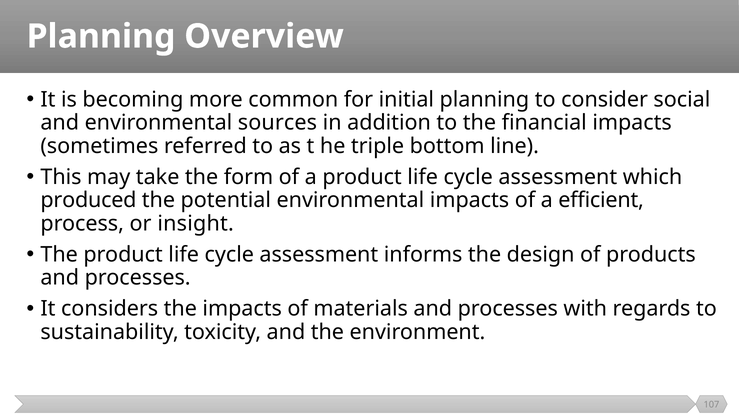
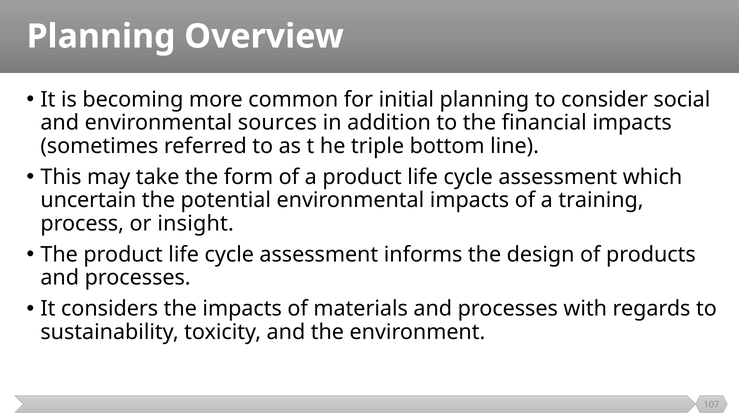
produced: produced -> uncertain (88, 200)
efficient: efficient -> training (601, 200)
